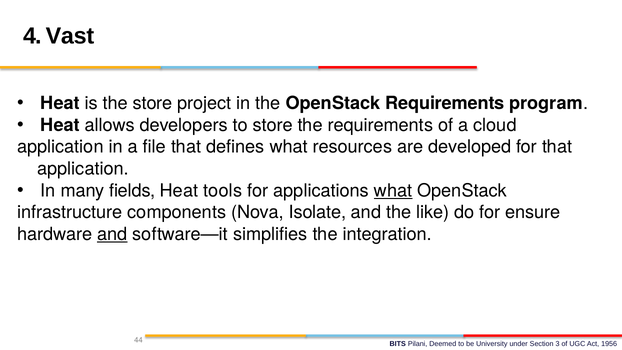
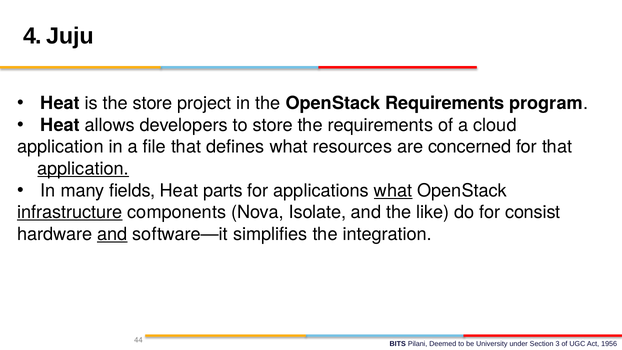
Vast: Vast -> Juju (70, 36)
developed: developed -> concerned (470, 147)
application underline: none -> present (83, 169)
tools: tools -> parts (223, 190)
infrastructure underline: none -> present (70, 212)
ensure: ensure -> consist (533, 212)
